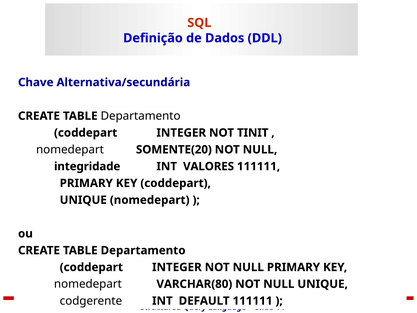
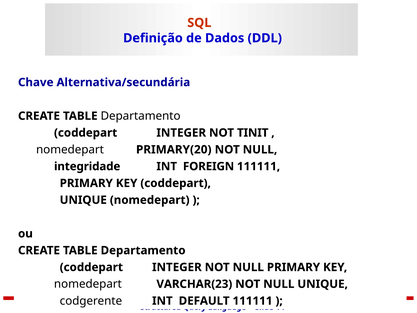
SOMENTE(20: SOMENTE(20 -> PRIMARY(20 (174, 149)
VALORES: VALORES -> FOREIGN (209, 166)
VARCHAR(80: VARCHAR(80 -> VARCHAR(23 (194, 284)
